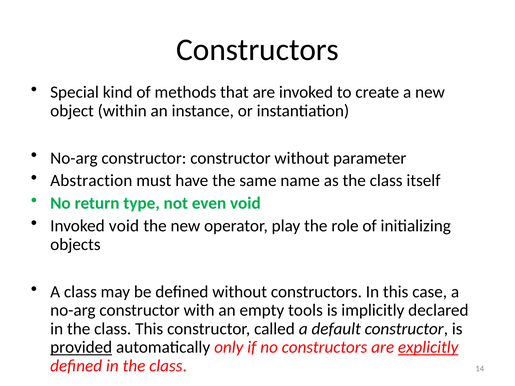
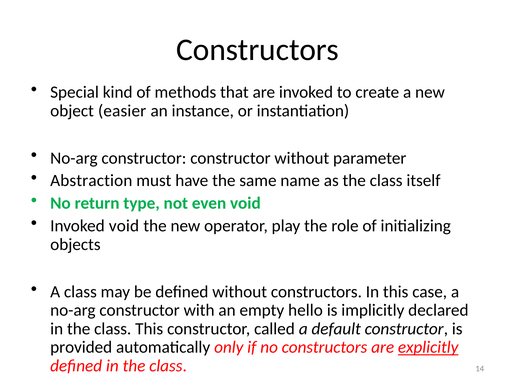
within: within -> easier (122, 111)
tools: tools -> hello (305, 310)
provided underline: present -> none (81, 348)
